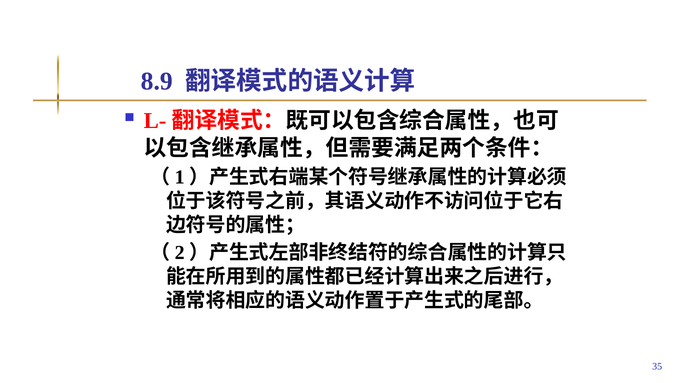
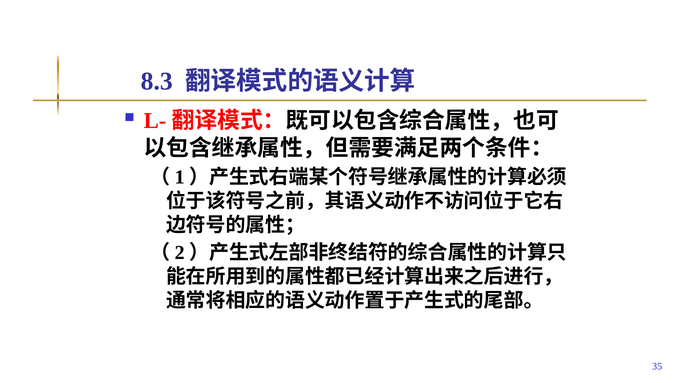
8.9: 8.9 -> 8.3 (157, 81)
